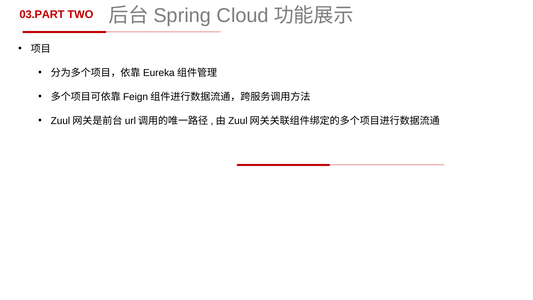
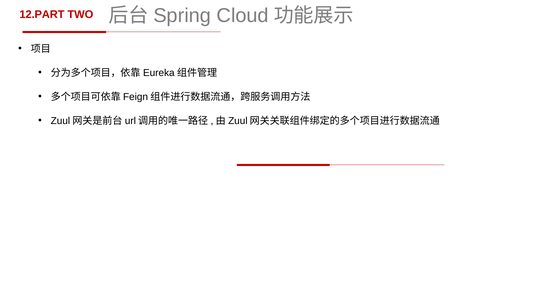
03.PART: 03.PART -> 12.PART (42, 15)
